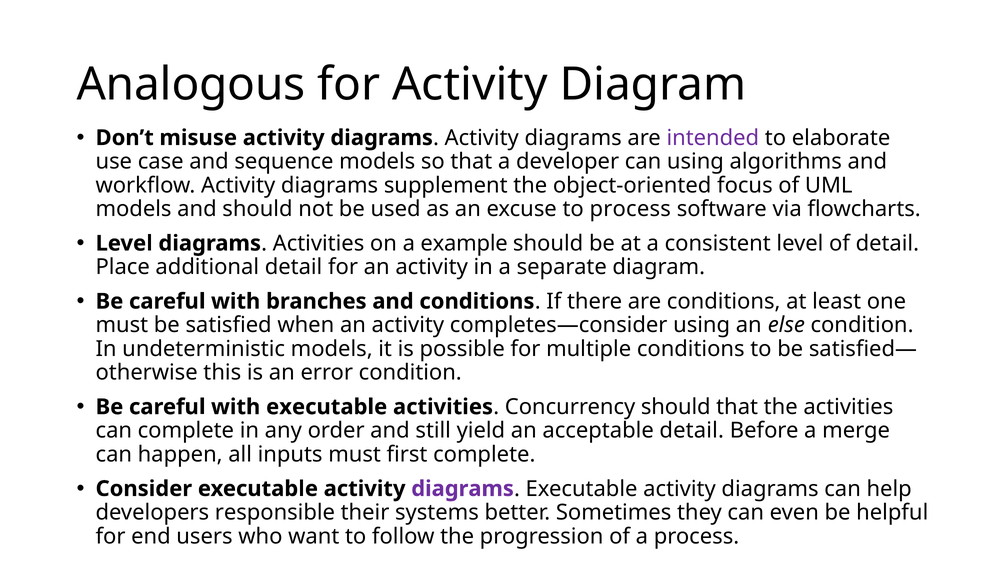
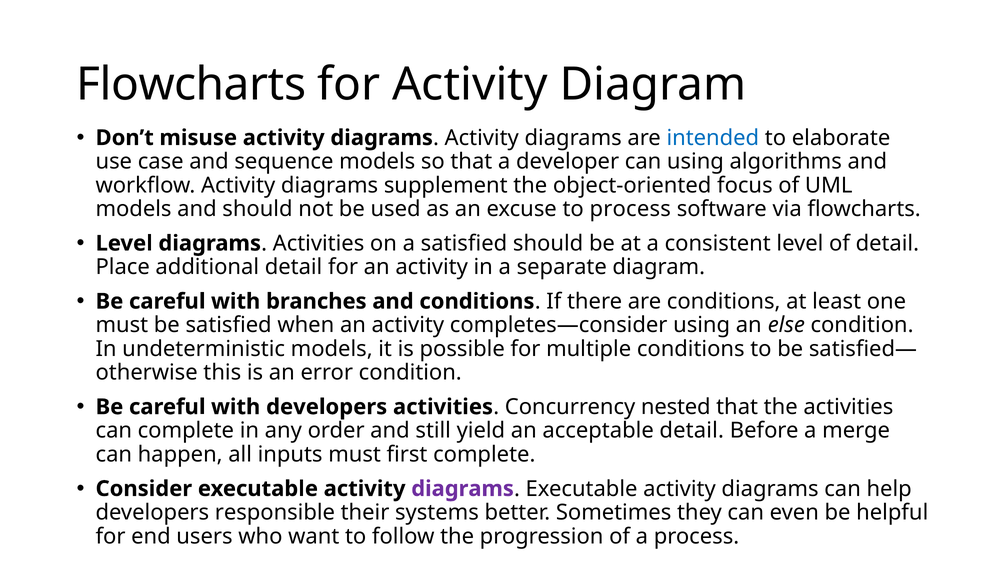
Analogous: Analogous -> Flowcharts (191, 85)
intended colour: purple -> blue (713, 138)
a example: example -> satisfied (464, 243)
with executable: executable -> developers (327, 407)
Concurrency should: should -> nested (676, 407)
